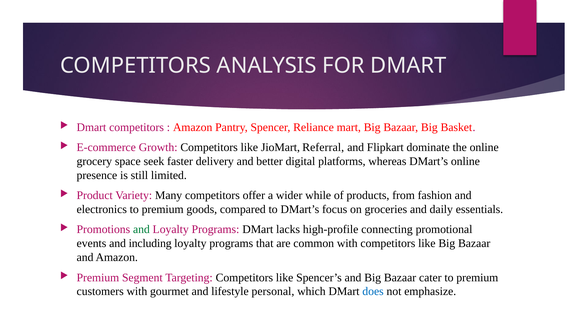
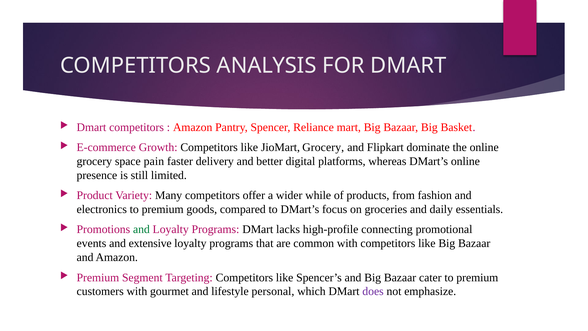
JioMart Referral: Referral -> Grocery (323, 147)
seek: seek -> pain (154, 161)
including: including -> extensive (150, 243)
does colour: blue -> purple (373, 291)
